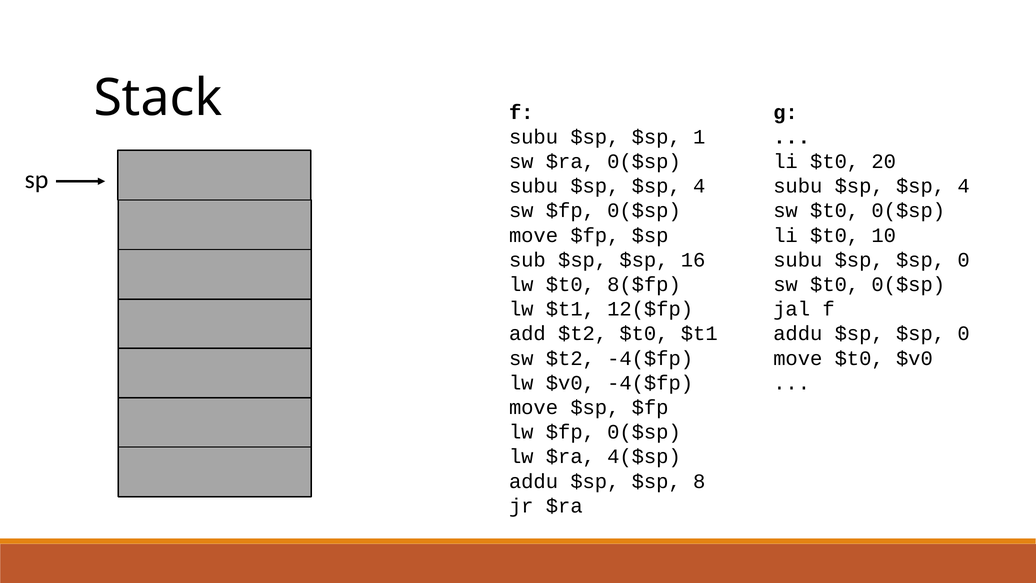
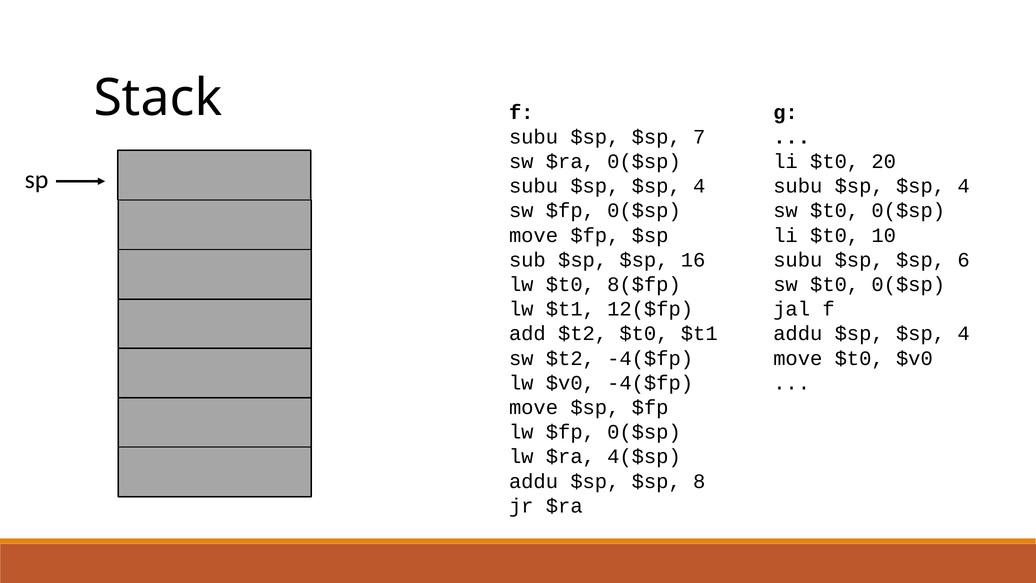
1: 1 -> 7 (699, 137)
subu $sp $sp 0: 0 -> 6 (964, 260)
addu $sp $sp 0: 0 -> 4 (964, 334)
